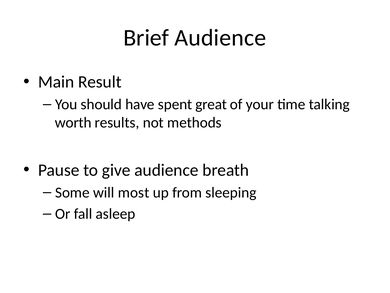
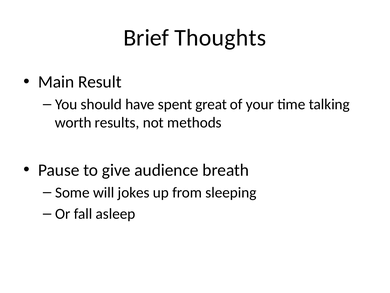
Brief Audience: Audience -> Thoughts (220, 38)
most: most -> jokes (134, 192)
